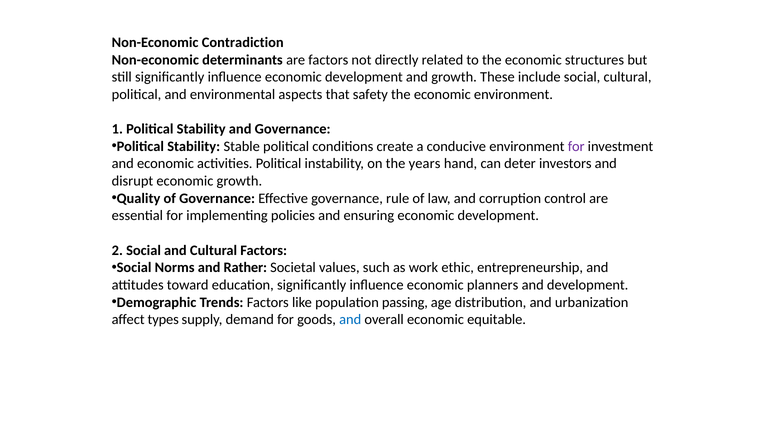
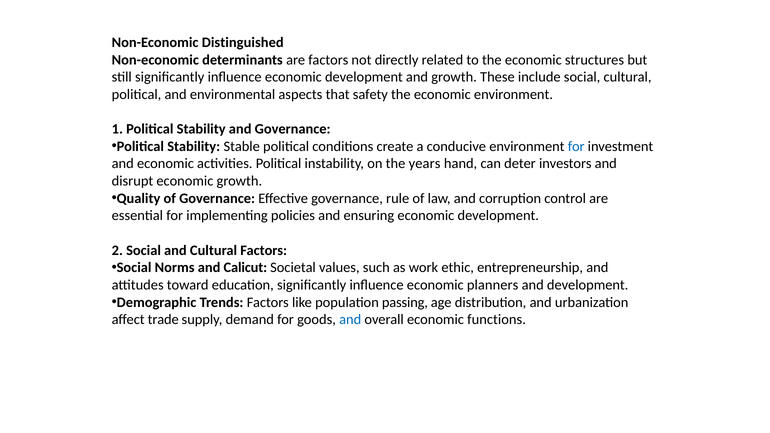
Contradiction: Contradiction -> Distinguished (243, 42)
for colour: purple -> blue (576, 146)
Rather: Rather -> Calicut (245, 268)
types: types -> trade (163, 320)
equitable: equitable -> functions (497, 320)
